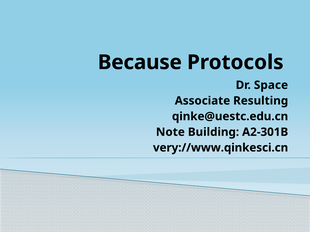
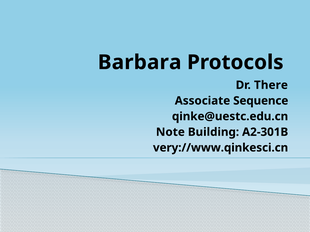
Because: Because -> Barbara (140, 62)
Space: Space -> There (271, 85)
Resulting: Resulting -> Sequence (261, 101)
